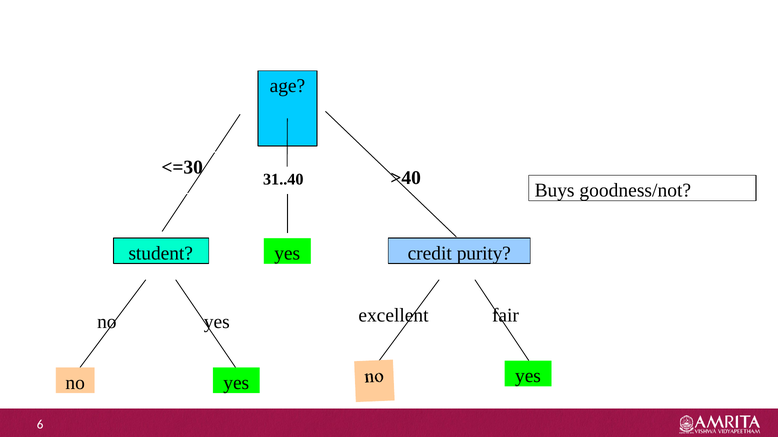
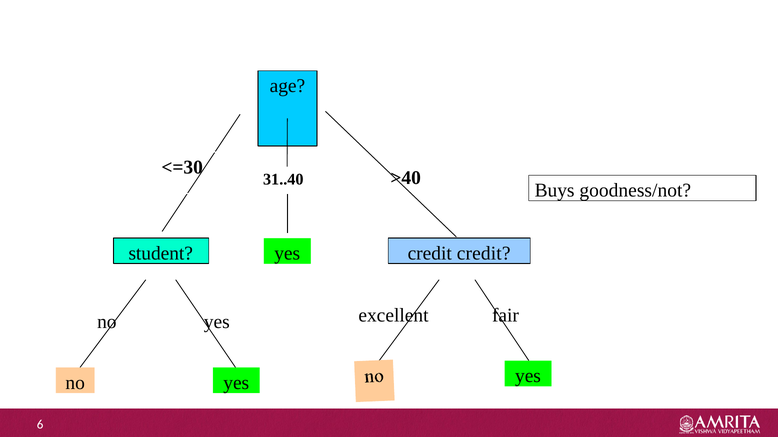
credit purity: purity -> credit (484, 254)
